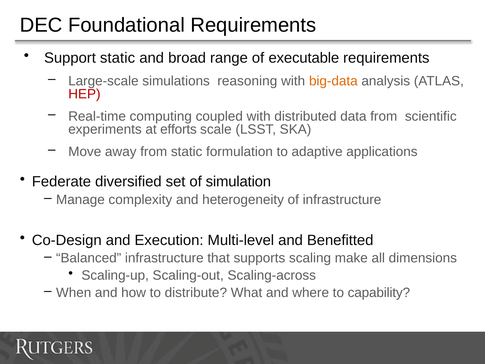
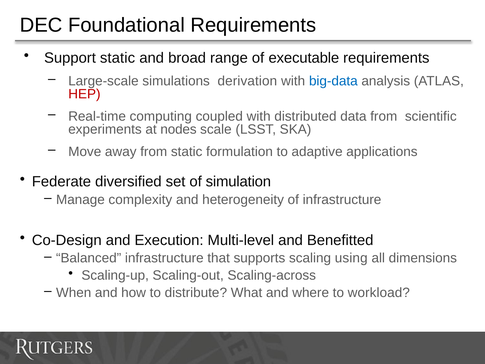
reasoning: reasoning -> derivation (247, 81)
big-data colour: orange -> blue (333, 81)
efforts: efforts -> nodes (178, 129)
make: make -> using (351, 258)
capability: capability -> workload (379, 293)
